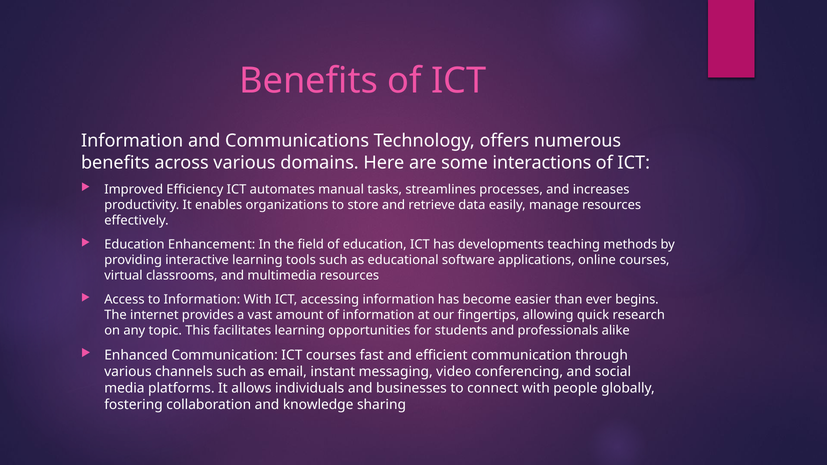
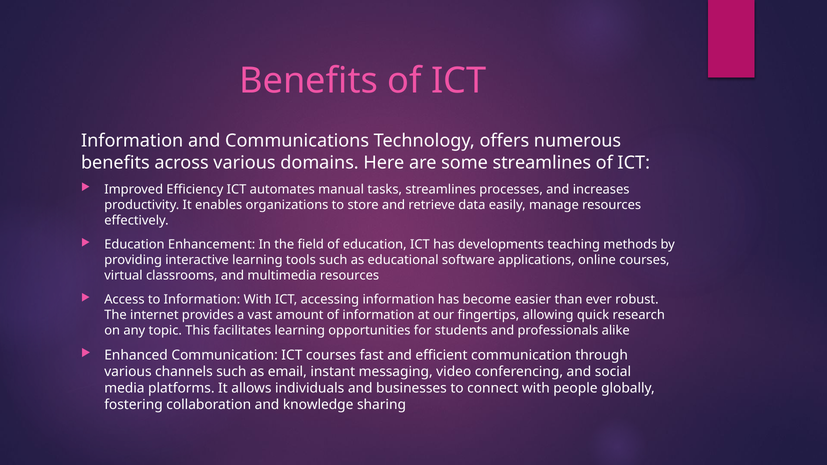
some interactions: interactions -> streamlines (542, 163)
begins: begins -> robust (637, 300)
